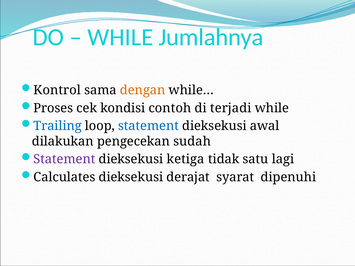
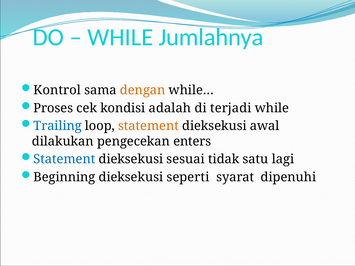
contoh: contoh -> adalah (170, 108)
statement colour: blue -> orange (148, 126)
sudah: sudah -> enters (192, 141)
Statement colour: purple -> blue (64, 159)
ketiga: ketiga -> sesuai (186, 159)
Calculates: Calculates -> Beginning (64, 177)
derajat: derajat -> seperti (188, 177)
